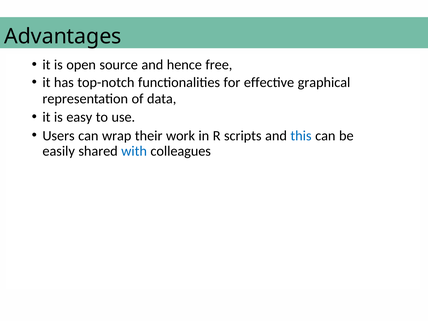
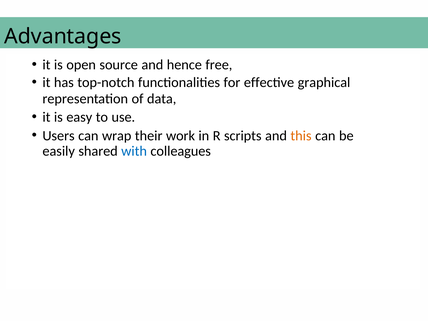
this colour: blue -> orange (301, 136)
